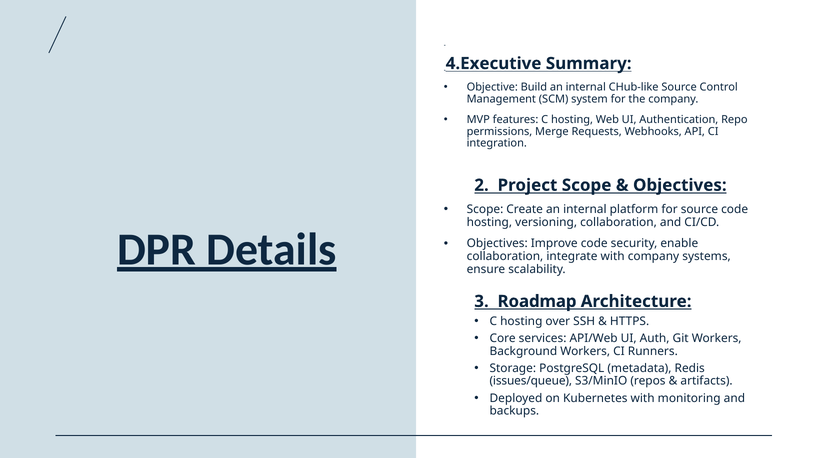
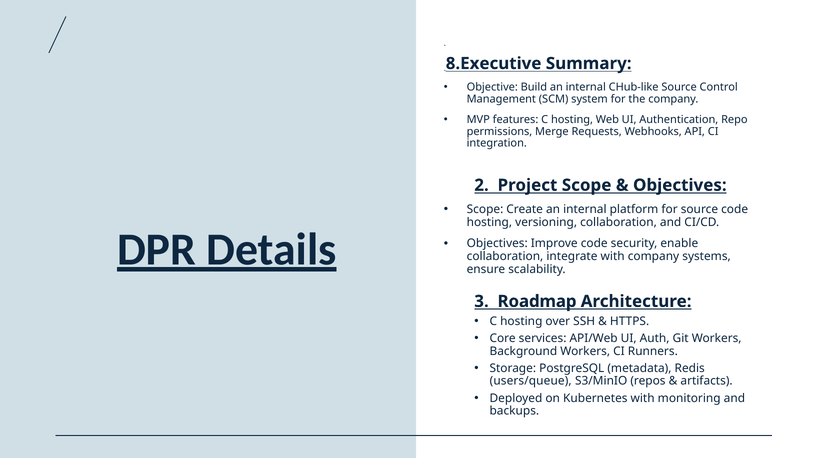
4.Executive: 4.Executive -> 8.Executive (494, 63)
issues/queue: issues/queue -> users/queue (531, 381)
